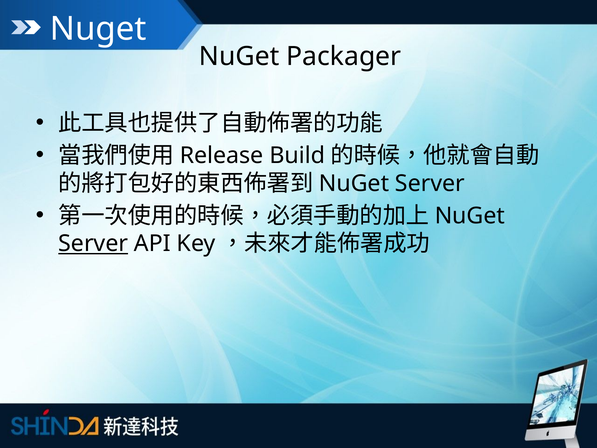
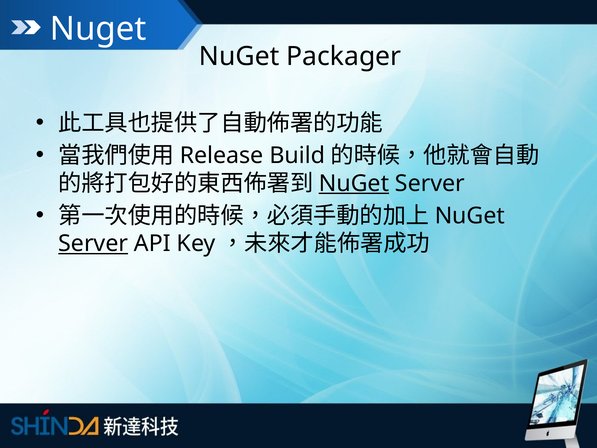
NuGet underline: none -> present (354, 183)
